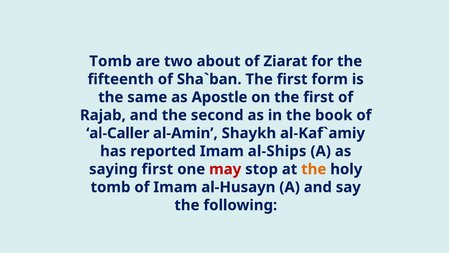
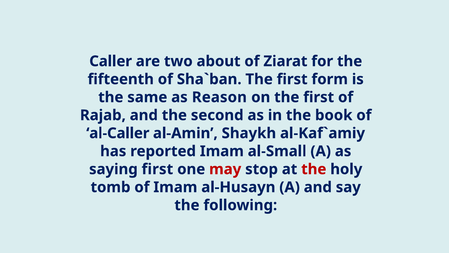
Tomb: Tomb -> Caller (111, 61)
Apostle: Apostle -> Reason (219, 97)
al-Ships: al-Ships -> al-Small (277, 151)
the colour: orange -> red (314, 169)
